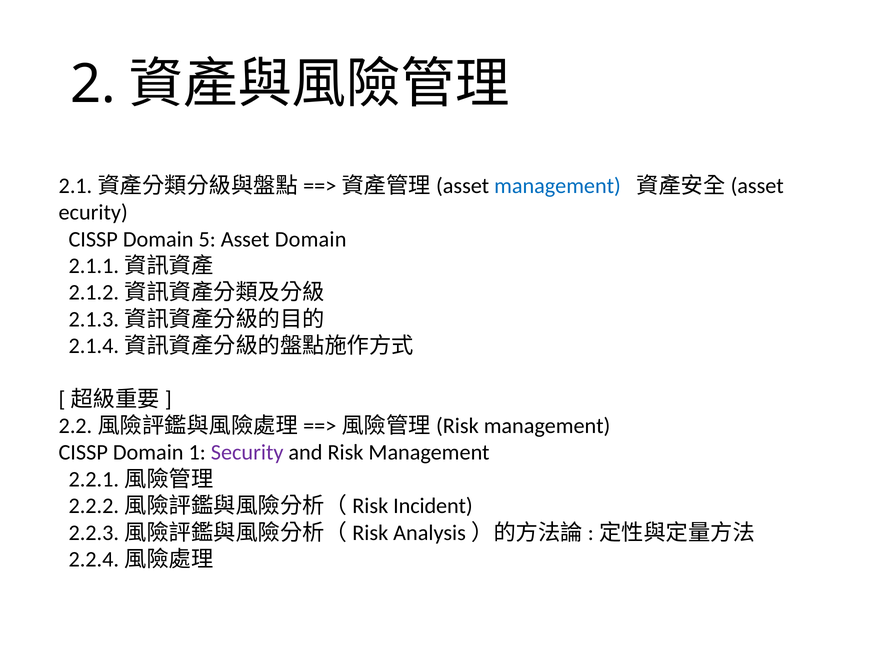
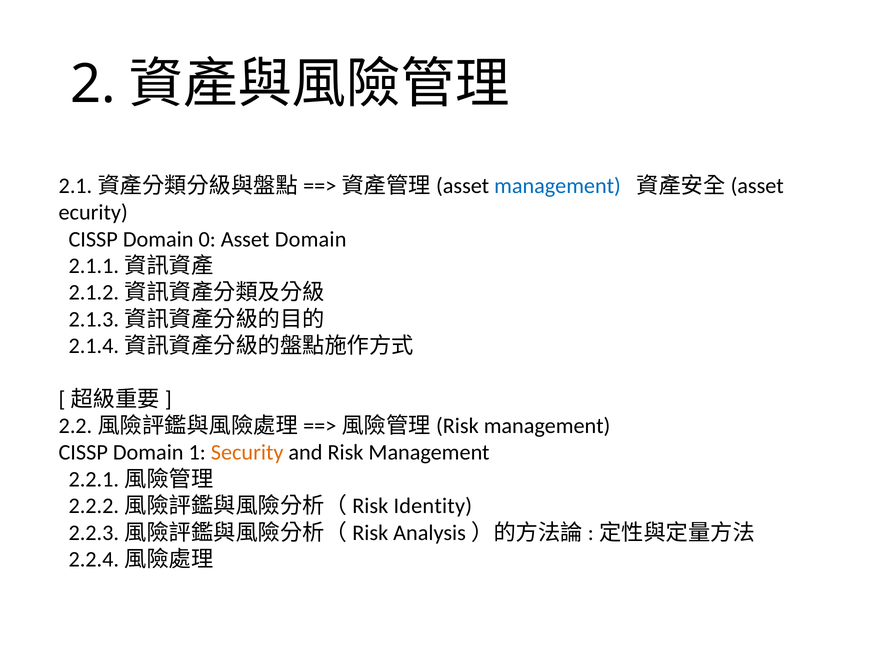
5: 5 -> 0 (207, 239)
Security colour: purple -> orange (247, 453)
Incident: Incident -> Identity (433, 506)
